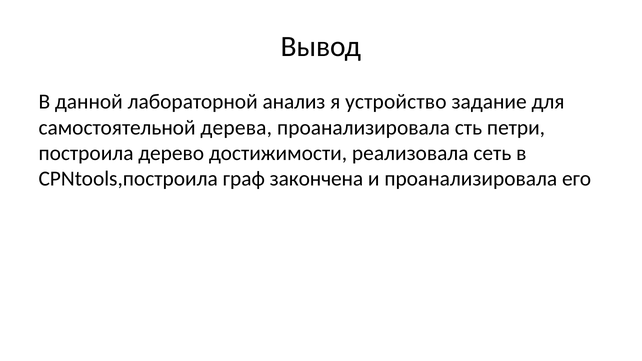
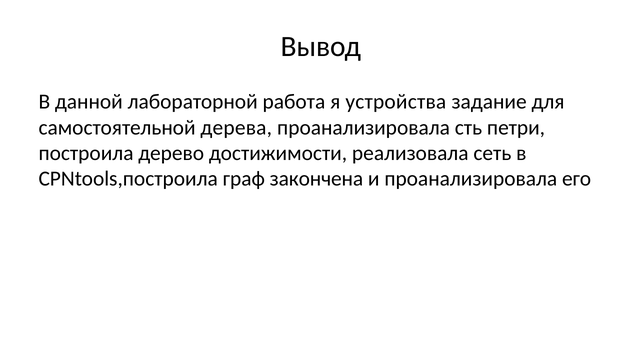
анализ: анализ -> работа (294, 102)
устройство: устройство -> устройства (396, 102)
